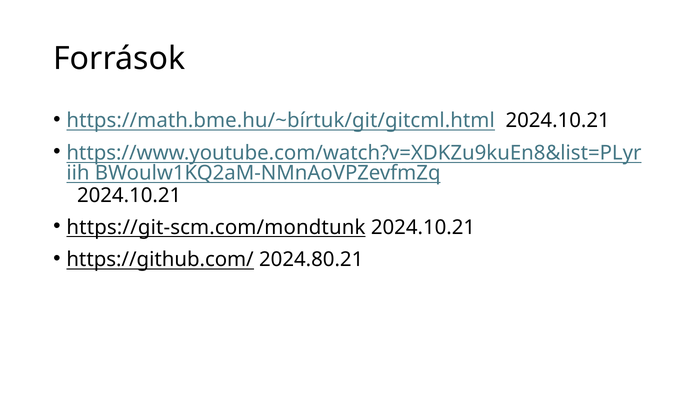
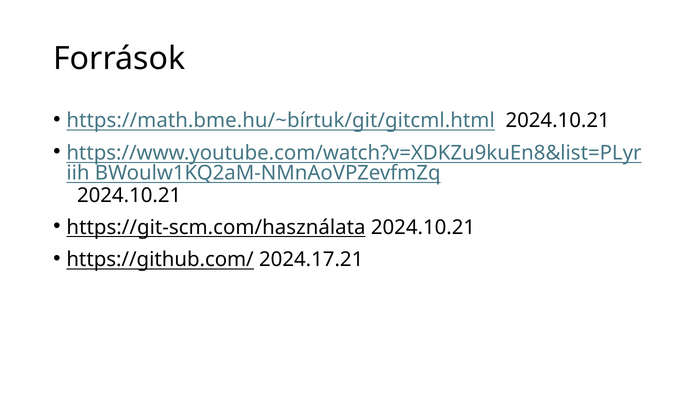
https://git-scm.com/mondtunk: https://git-scm.com/mondtunk -> https://git-scm.com/használata (216, 227)
2024.80.21: 2024.80.21 -> 2024.17.21 (311, 259)
